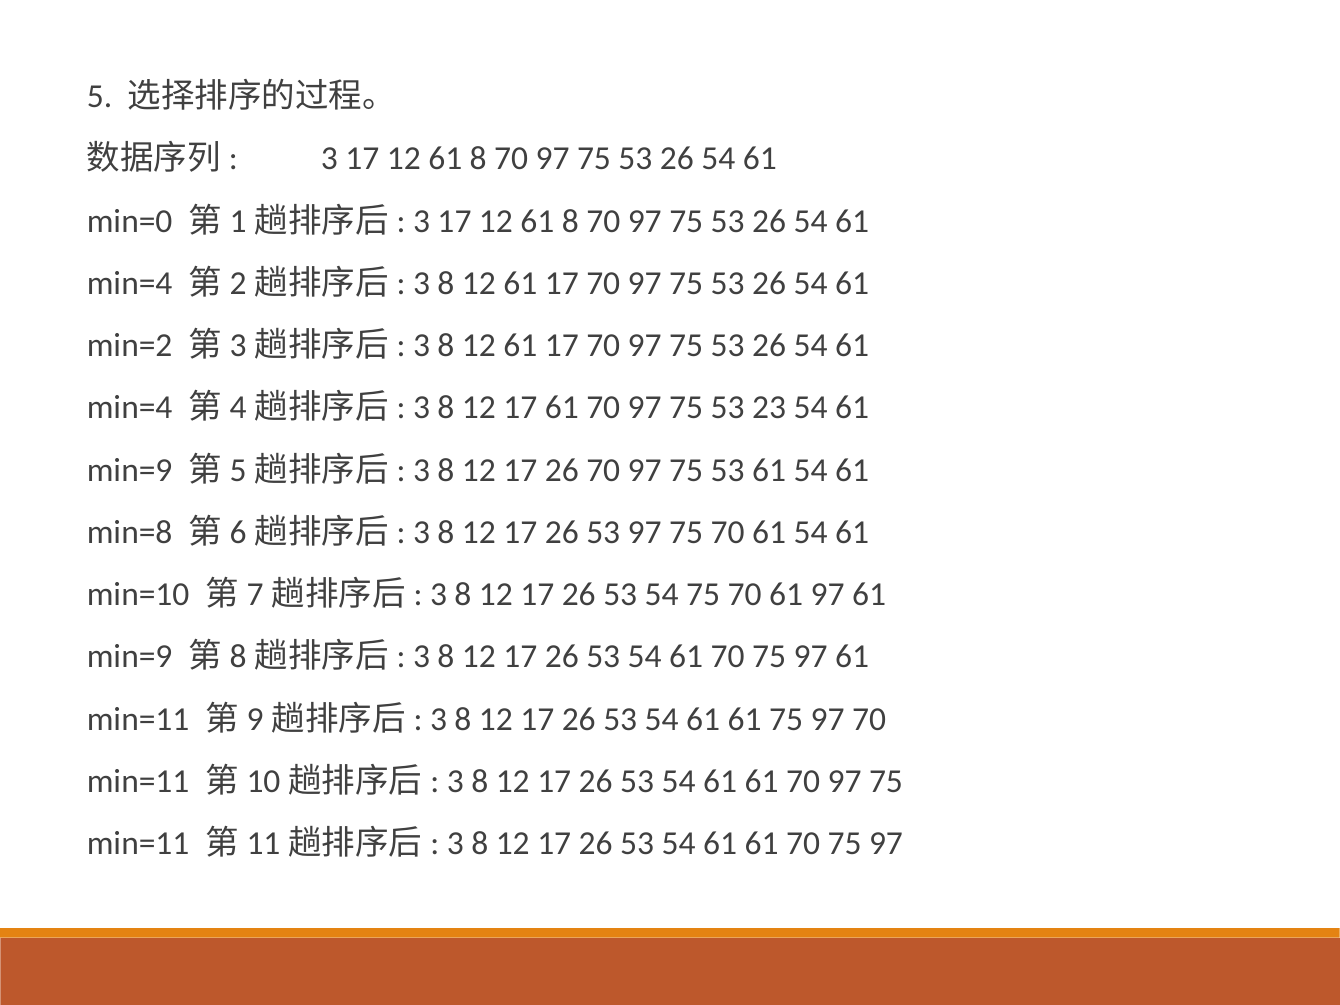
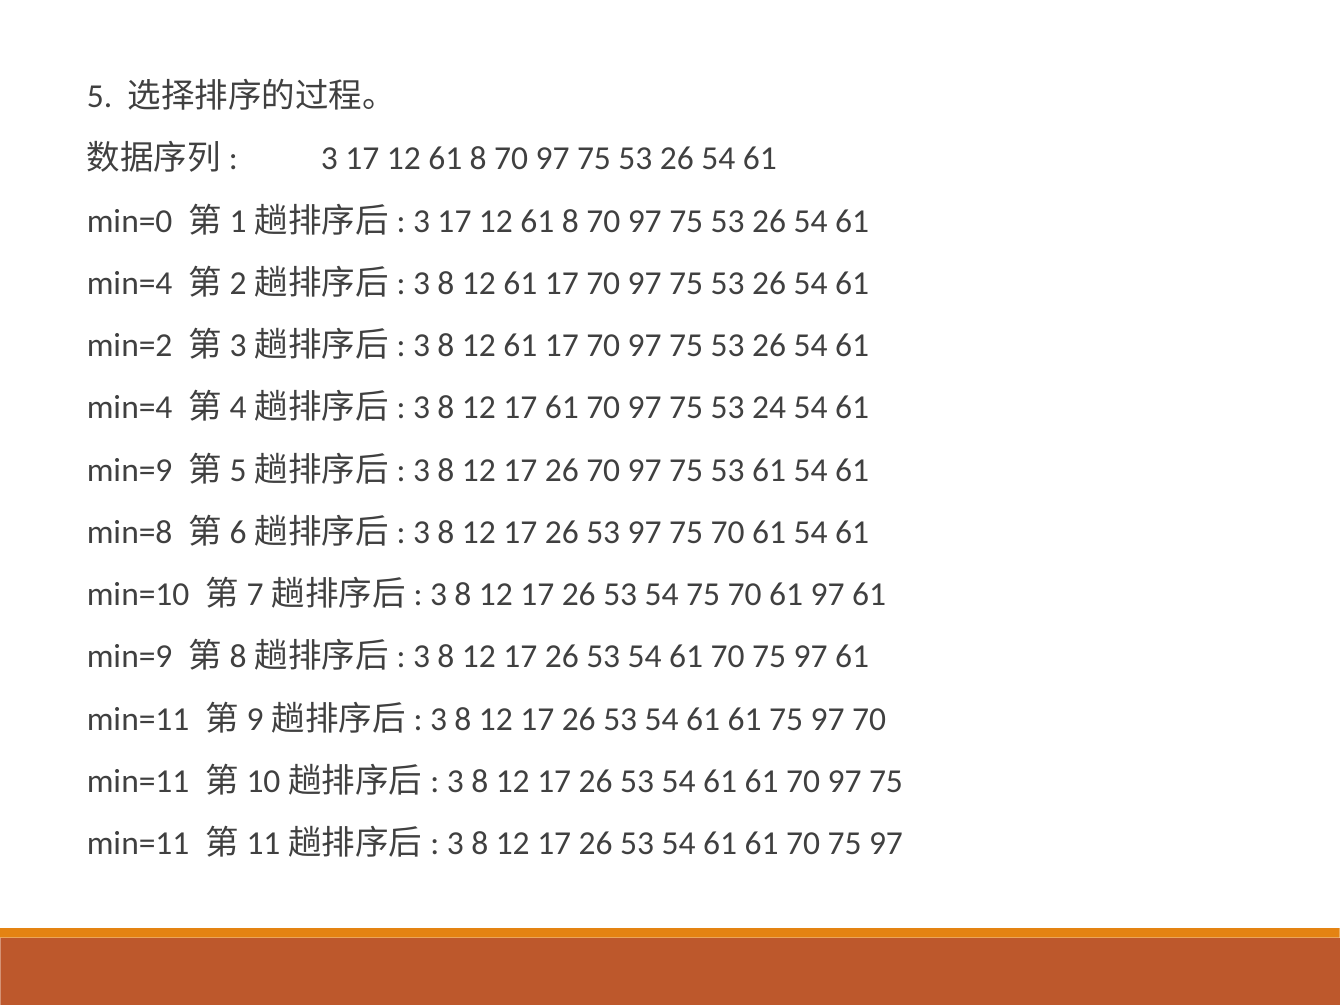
23: 23 -> 24 (769, 408)
